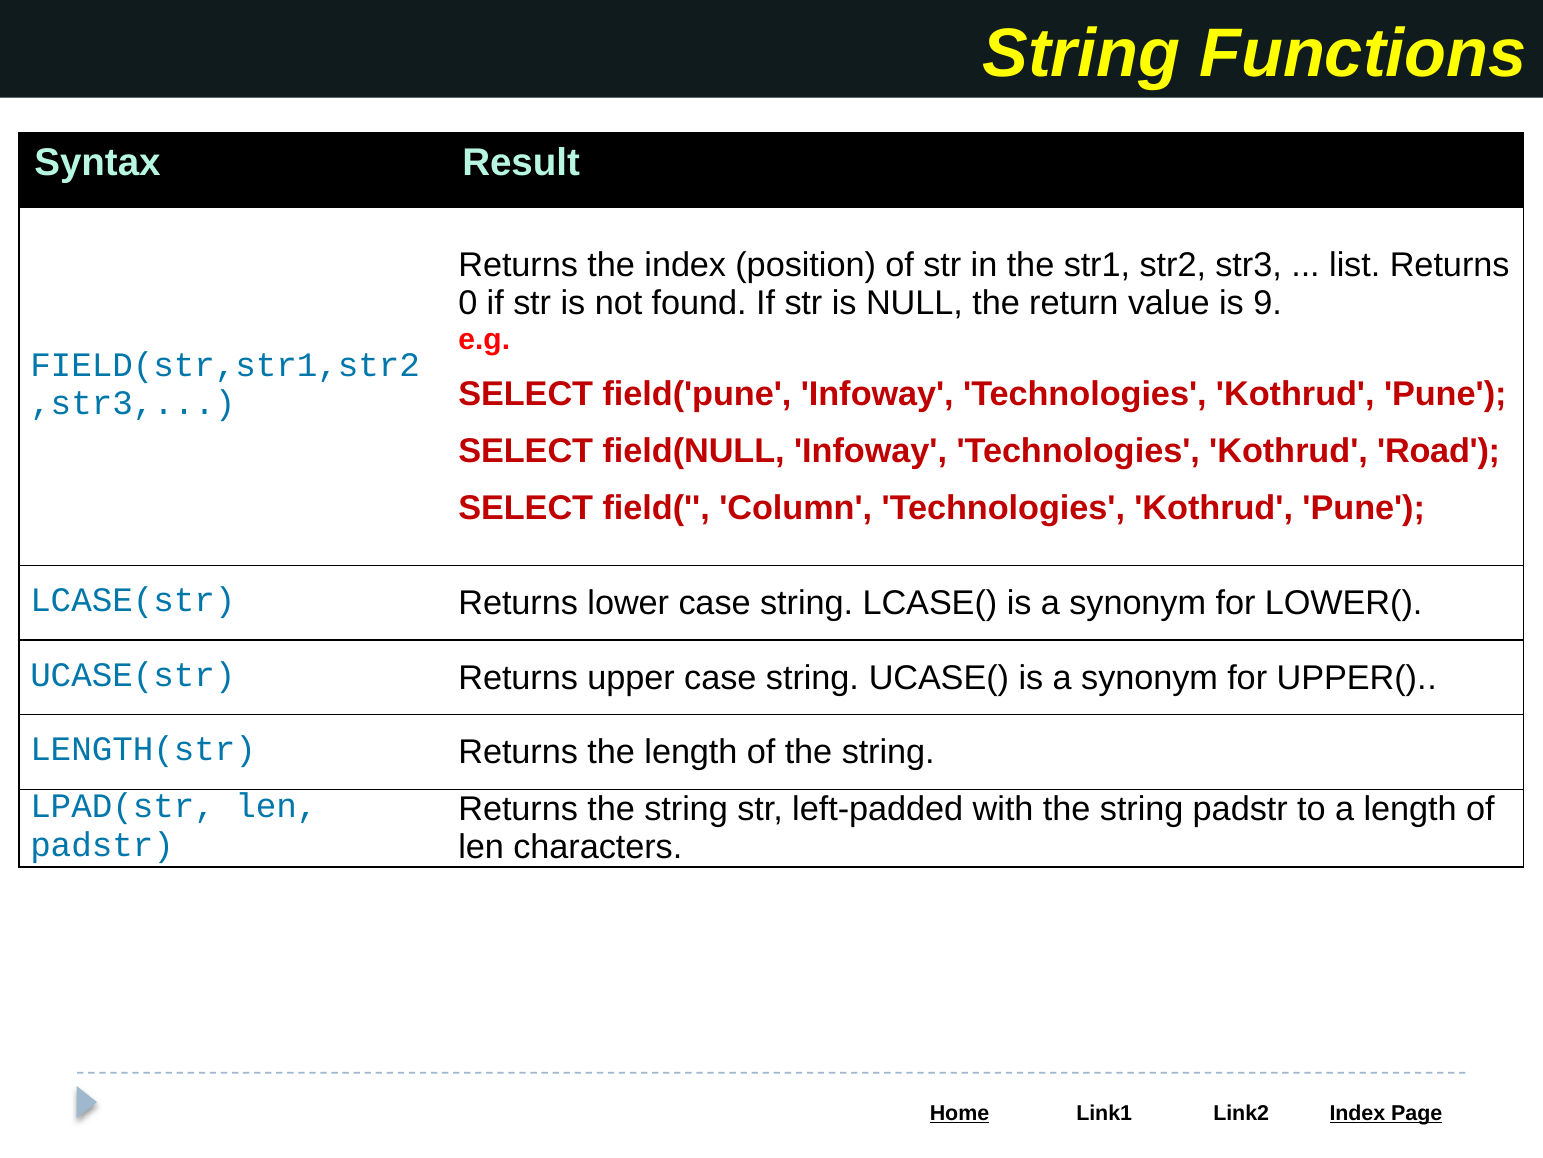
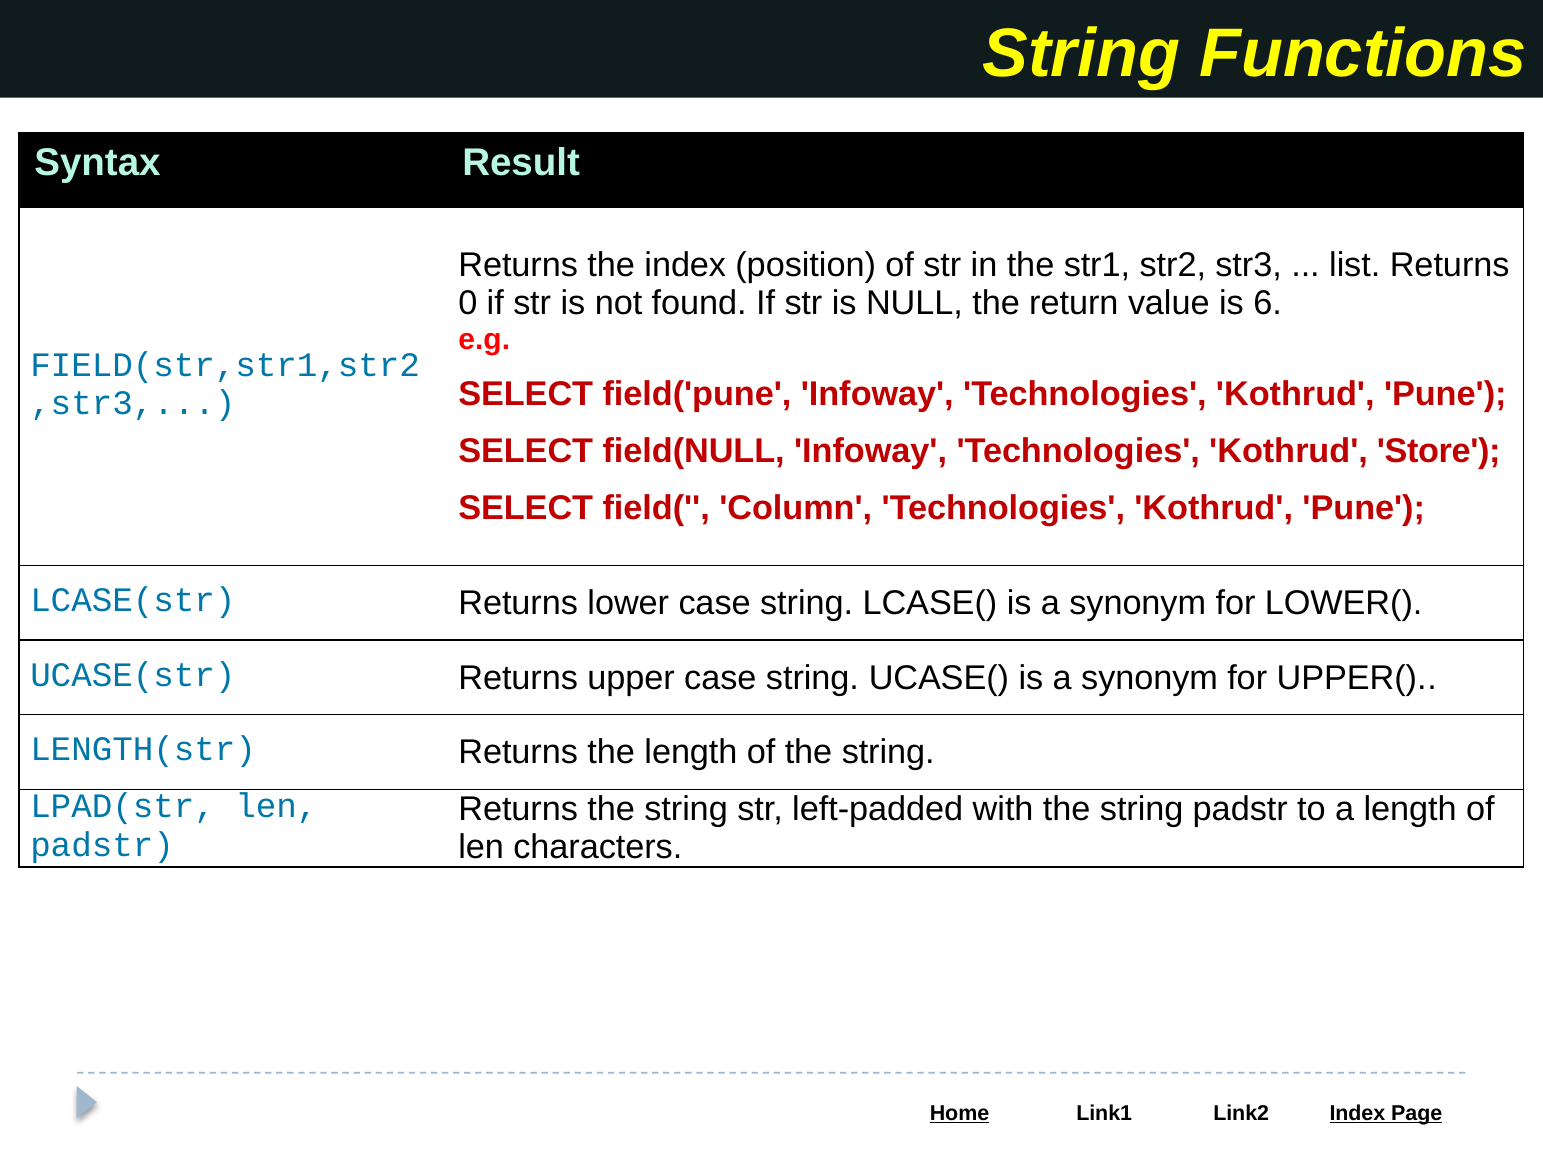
9: 9 -> 6 (1268, 303)
Road: Road -> Store (1439, 451)
